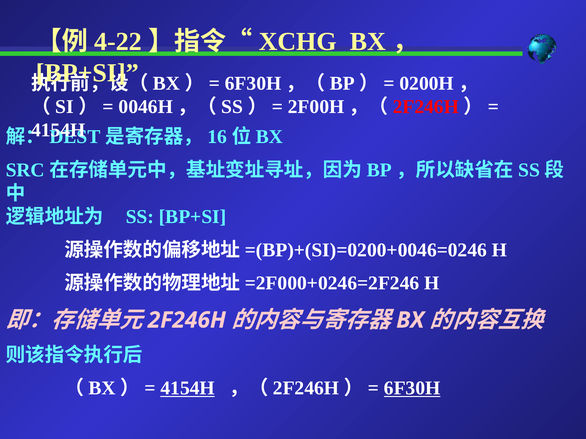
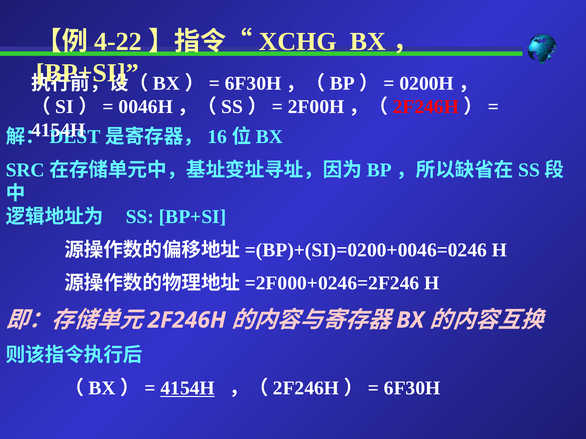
6F30H underline: present -> none (412, 389)
